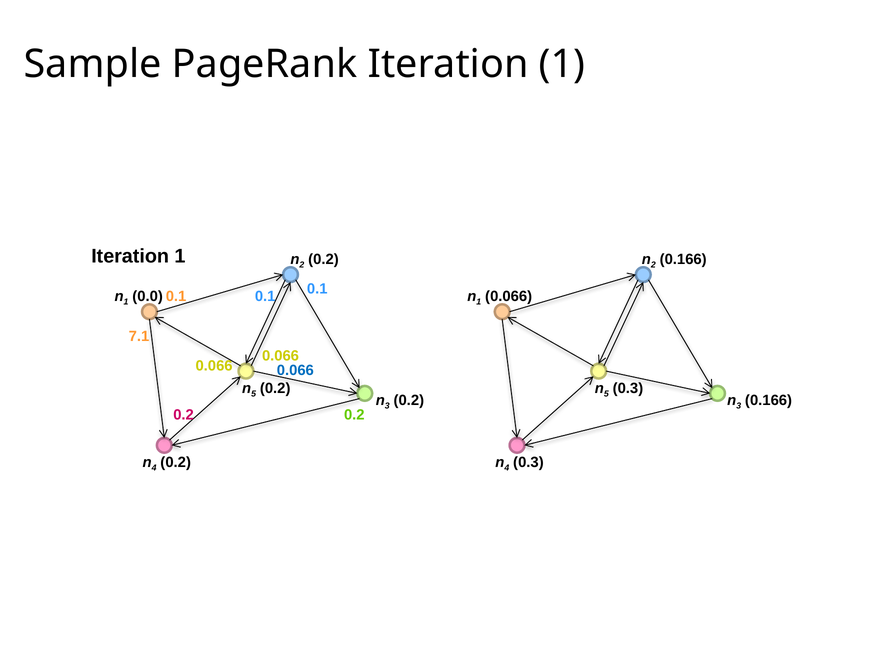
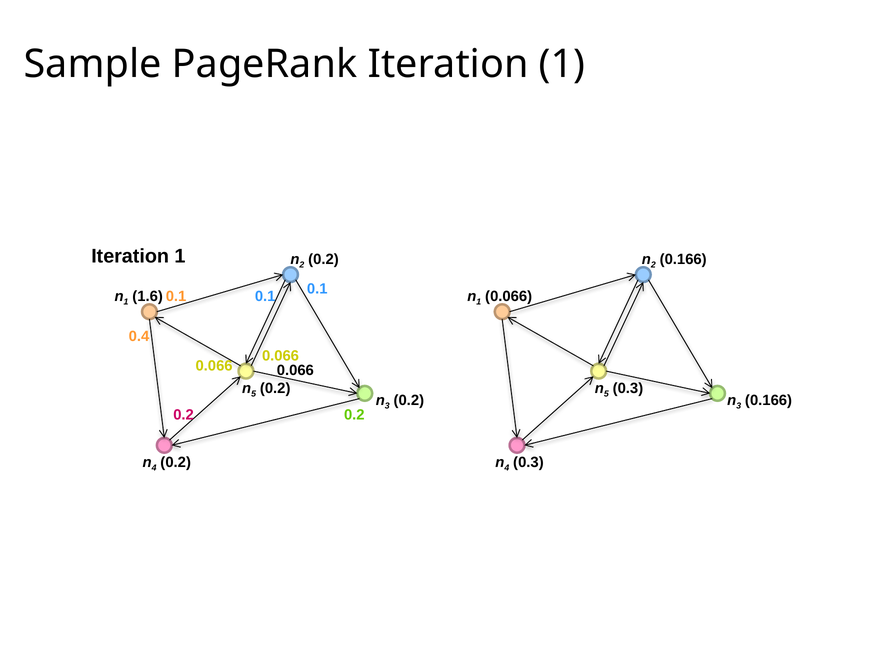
0.0: 0.0 -> 1.6 (148, 296)
7.1: 7.1 -> 0.4 (139, 336)
0.066 colour: blue -> black (295, 371)
